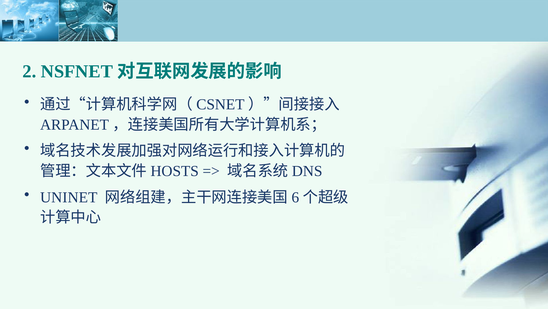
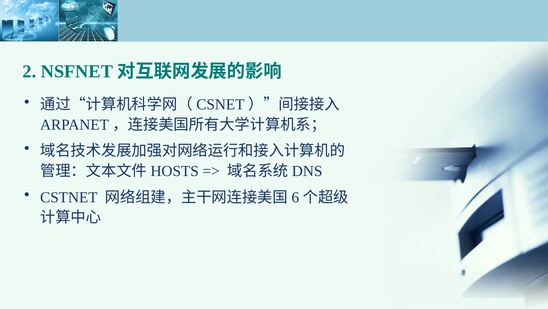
UNINET: UNINET -> CSTNET (69, 197)
